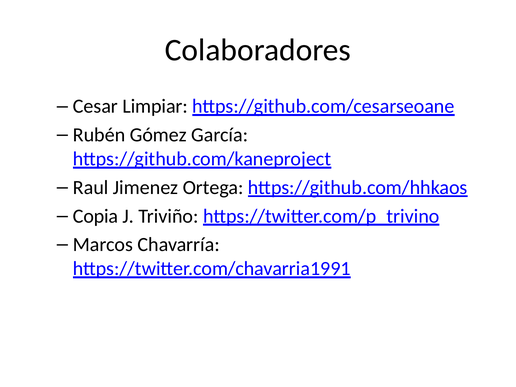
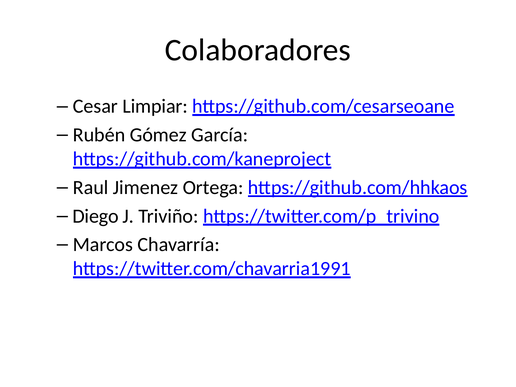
Copia: Copia -> Diego (96, 216)
